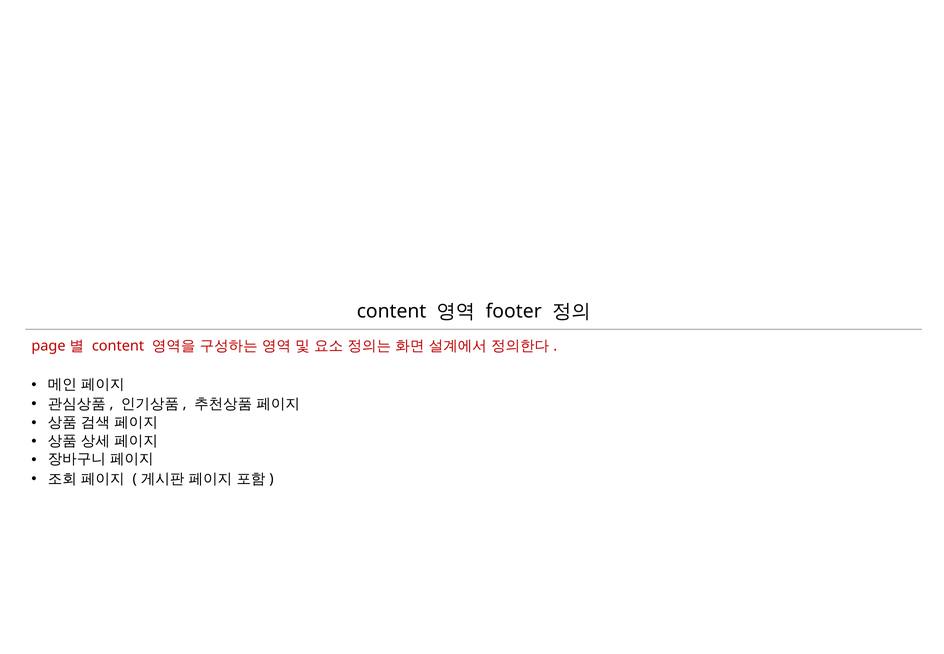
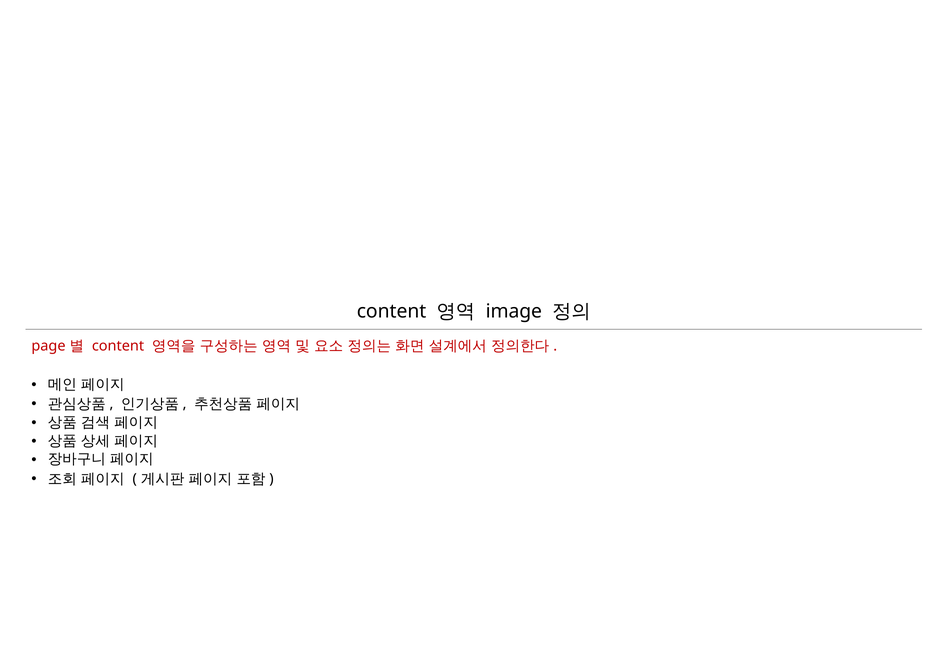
footer: footer -> image (514, 311)
